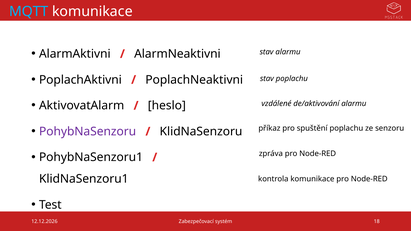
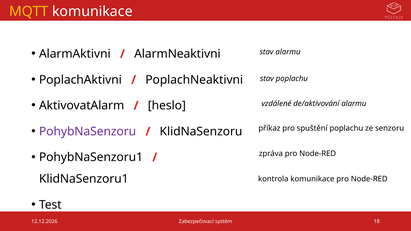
MQTT colour: light blue -> yellow (29, 12)
